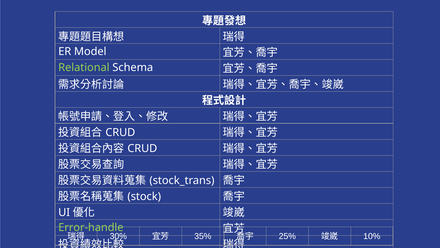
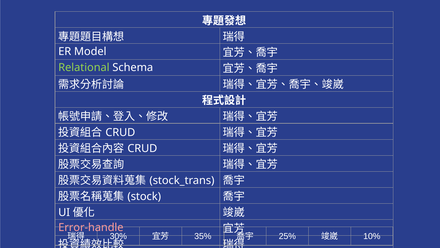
Error-handle colour: light green -> pink (91, 227)
